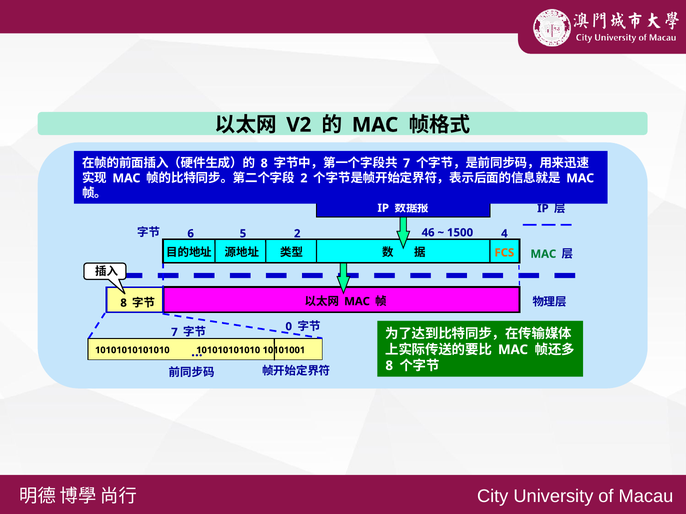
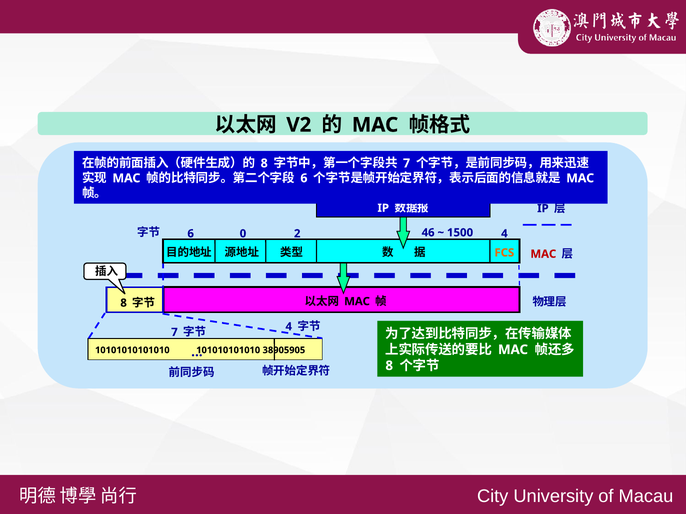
2: 2 -> 6 (304, 178)
5: 5 -> 0 (243, 234)
MAC colour: green -> red (543, 254)
0: 0 -> 4 (289, 327)
10101001: 10101001 -> 38905905 (284, 350)
